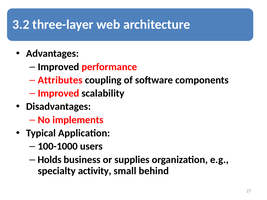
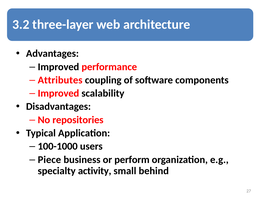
implements: implements -> repositories (78, 120)
Holds: Holds -> Piece (49, 160)
supplies: supplies -> perform (132, 160)
